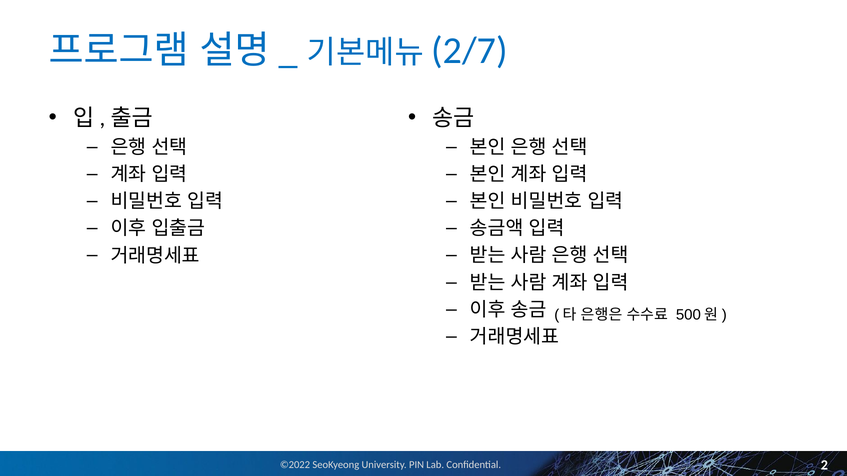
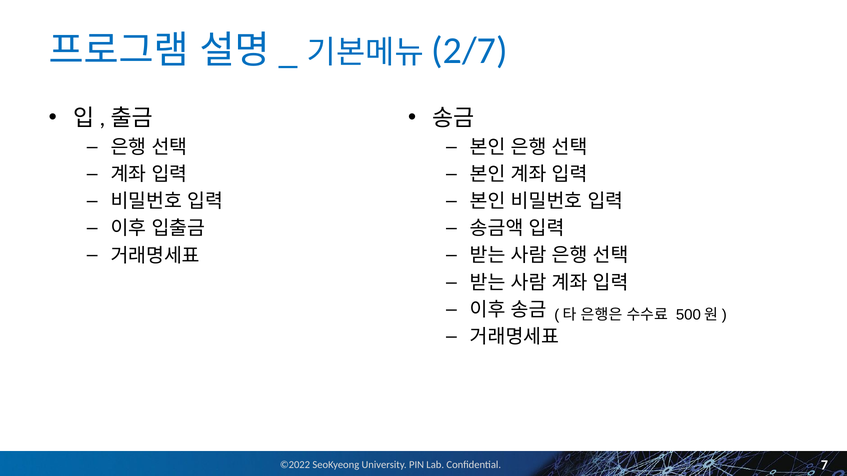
2: 2 -> 7 (824, 465)
